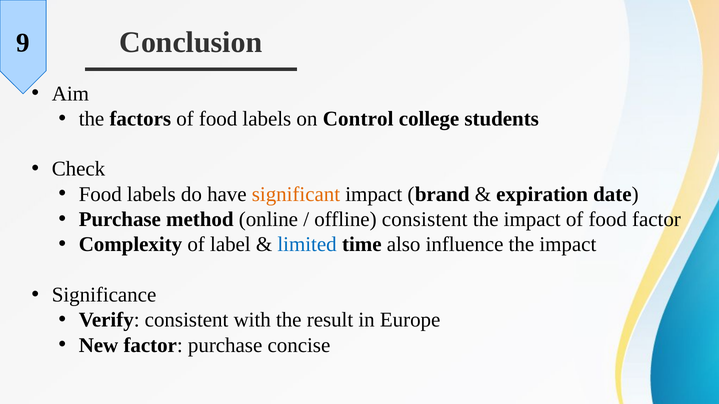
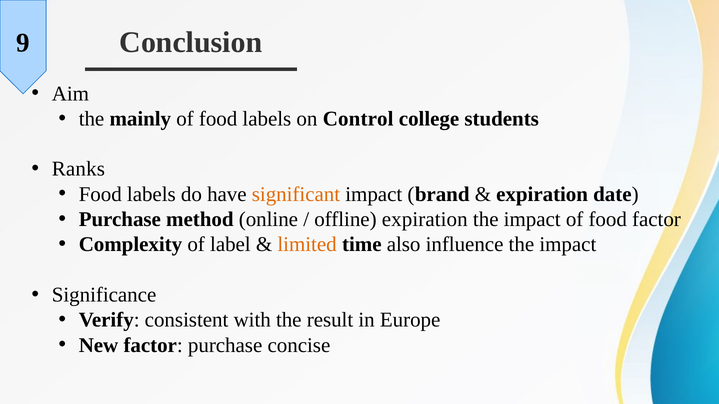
factors: factors -> mainly (140, 119)
Check: Check -> Ranks (78, 169)
offline consistent: consistent -> expiration (425, 220)
limited colour: blue -> orange (307, 245)
